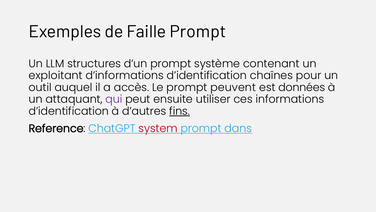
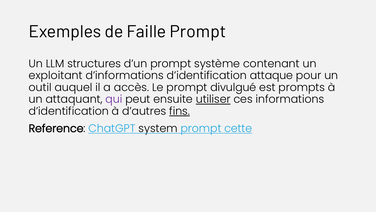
chaînes: chaînes -> attaque (271, 75)
peuvent: peuvent -> divulgué (233, 87)
données: données -> prompts (302, 87)
utiliser underline: none -> present (213, 99)
system colour: red -> black (158, 128)
dans: dans -> cette (238, 128)
